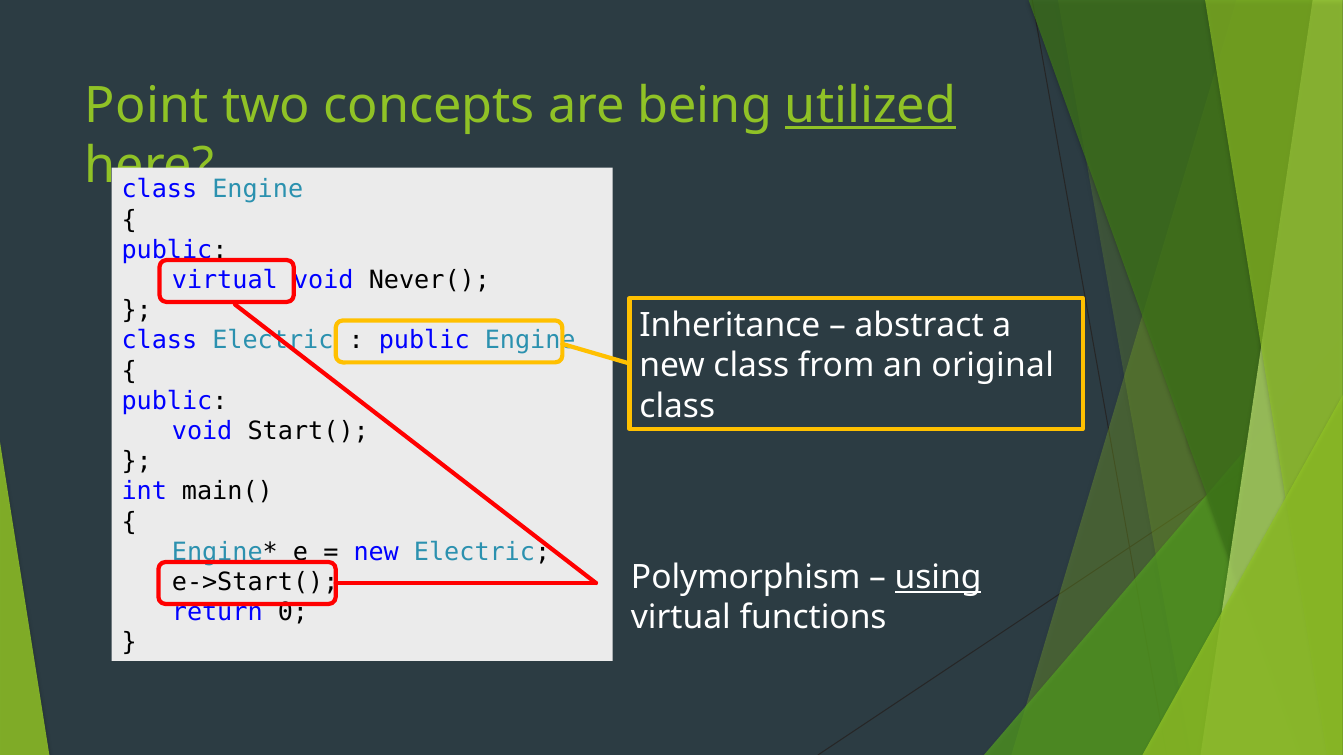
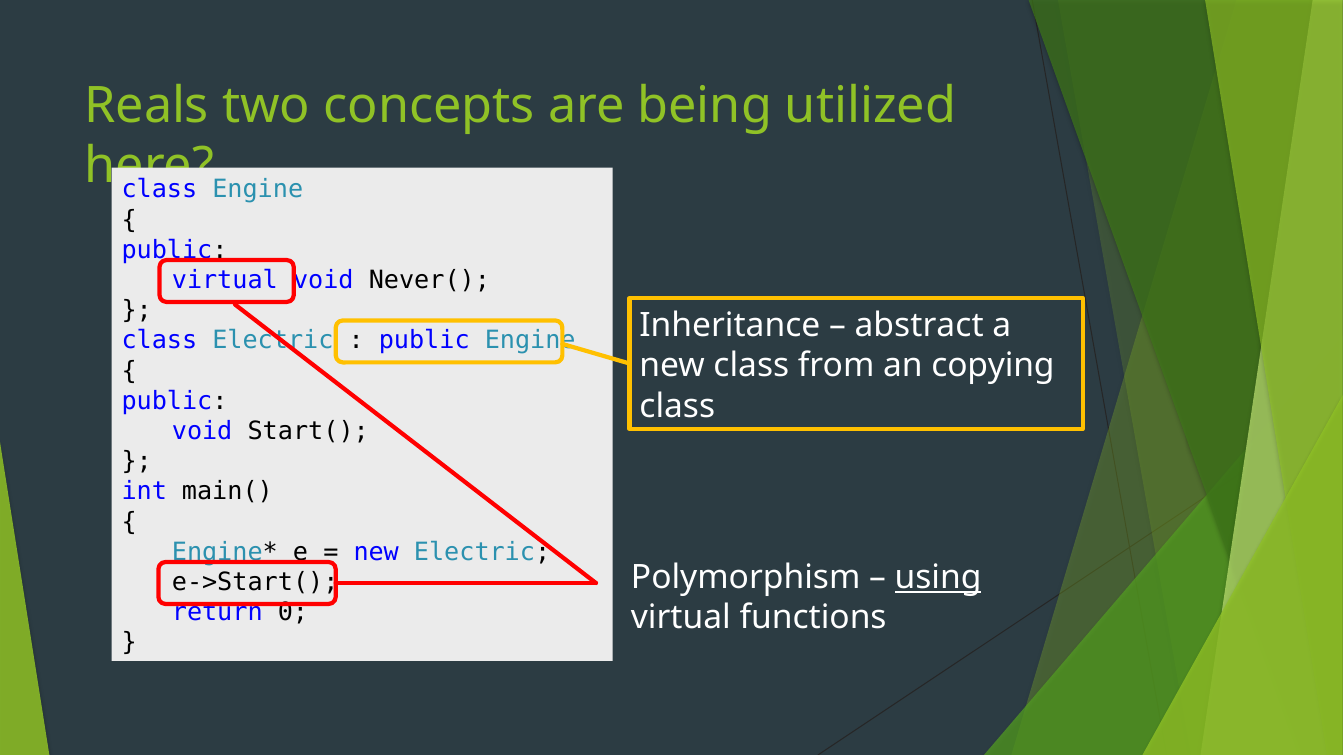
Point: Point -> Reals (147, 106)
utilized underline: present -> none (871, 106)
original: original -> copying (993, 366)
